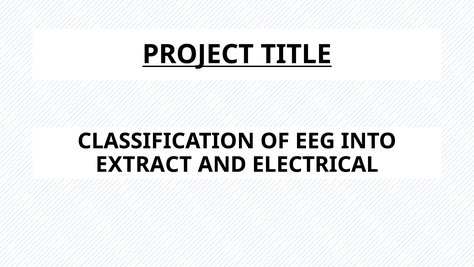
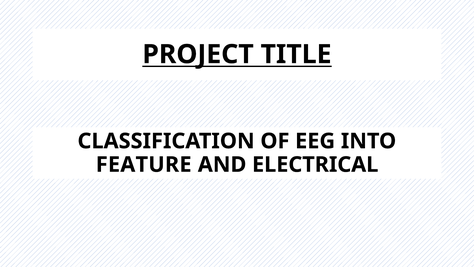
EXTRACT: EXTRACT -> FEATURE (144, 164)
